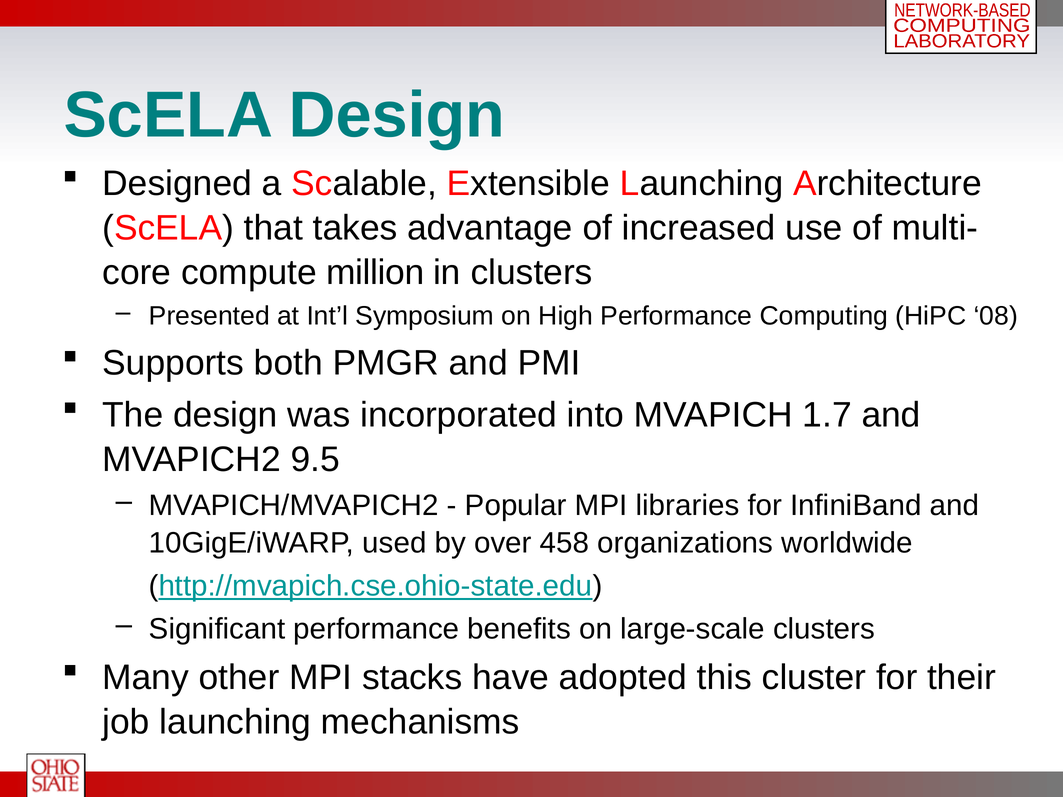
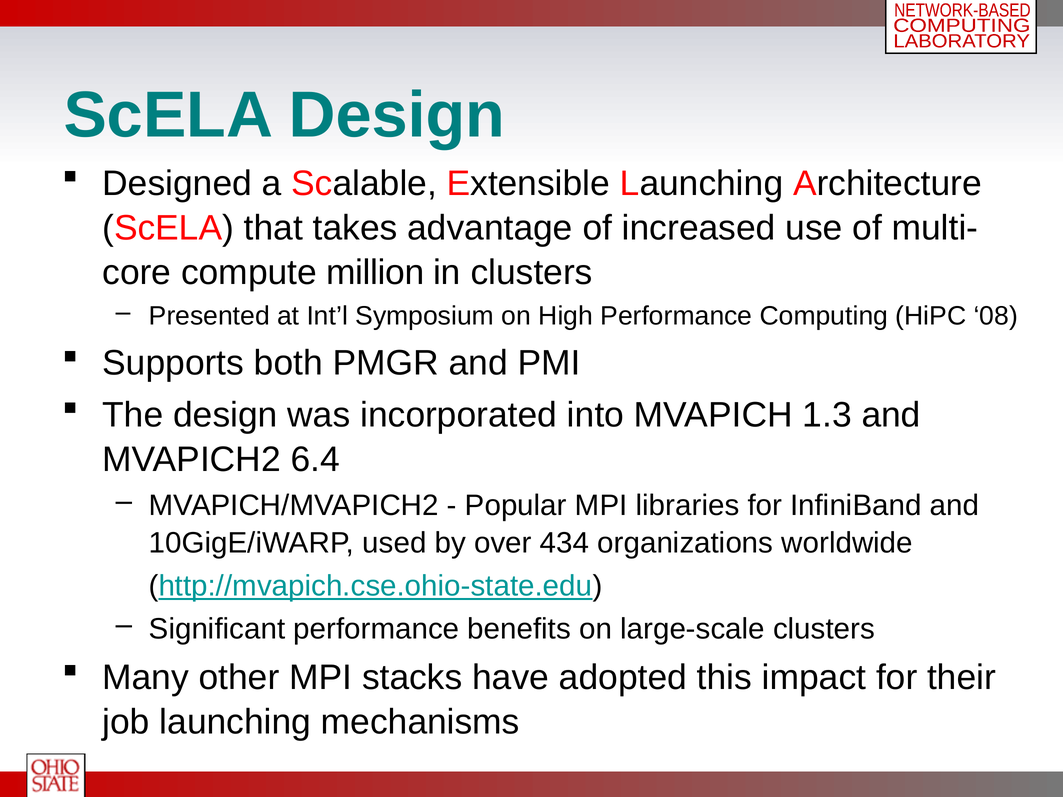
1.7: 1.7 -> 1.3 (827, 415)
9.5: 9.5 -> 6.4 (315, 460)
458: 458 -> 434 (565, 543)
cluster: cluster -> impact (814, 678)
